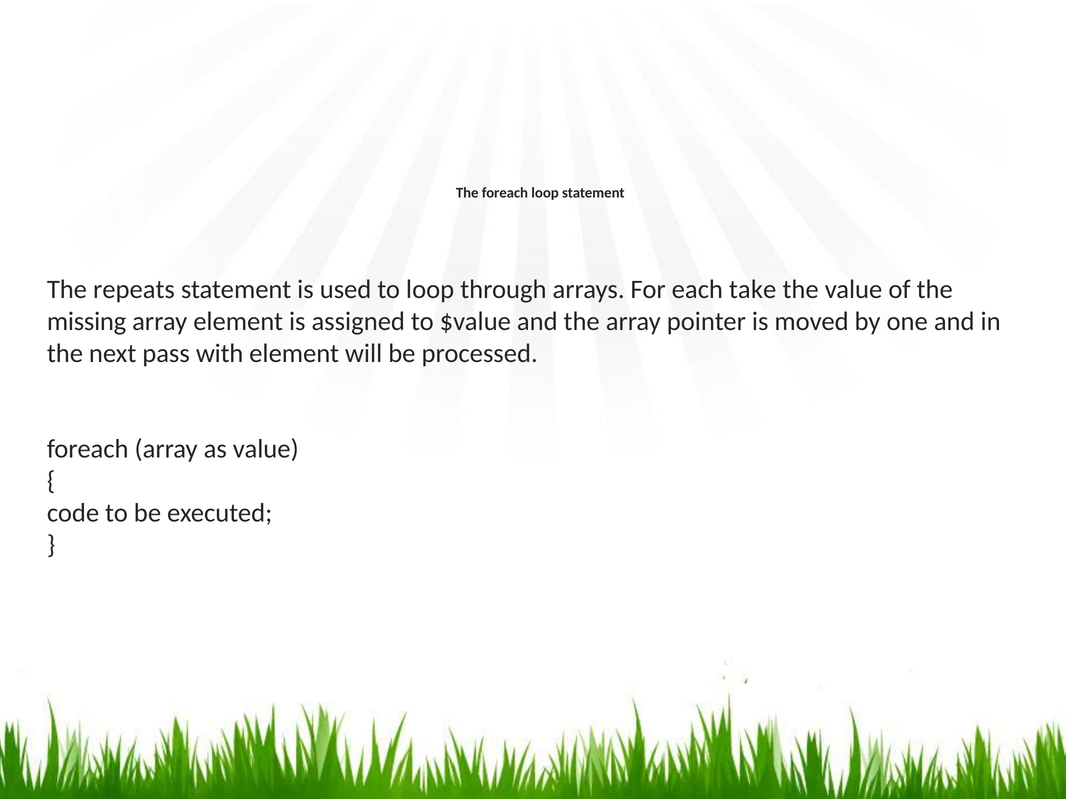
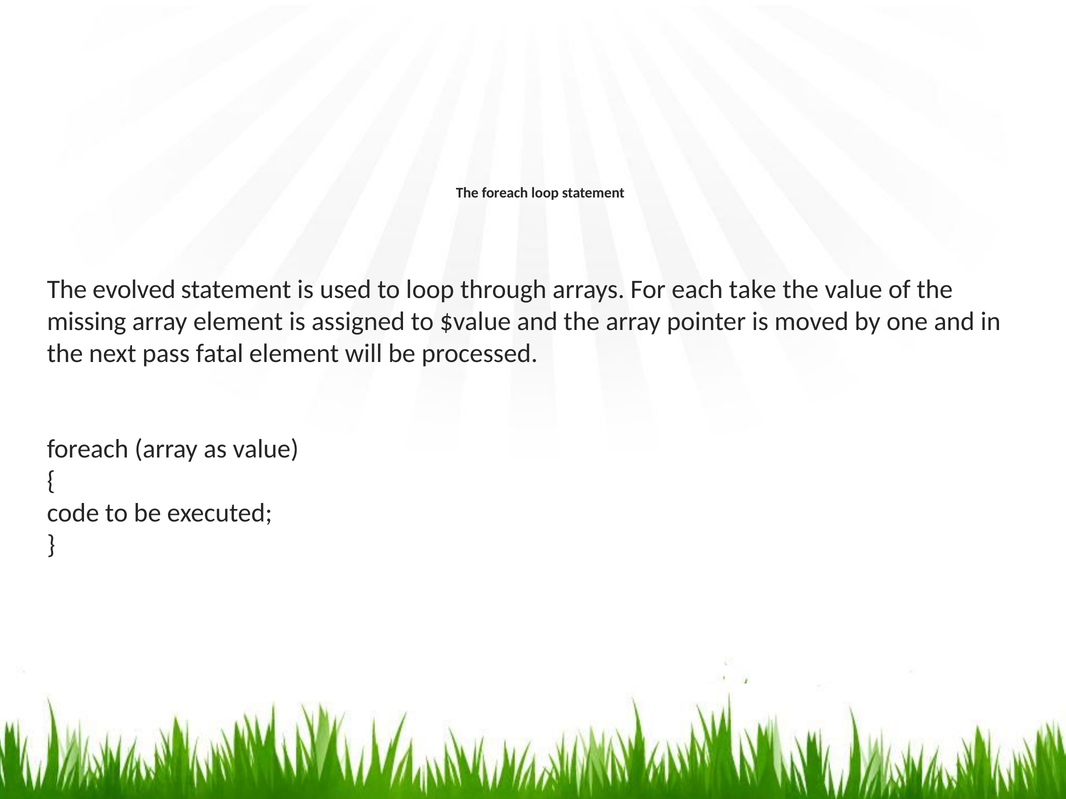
repeats: repeats -> evolved (134, 290)
with: with -> fatal (220, 354)
